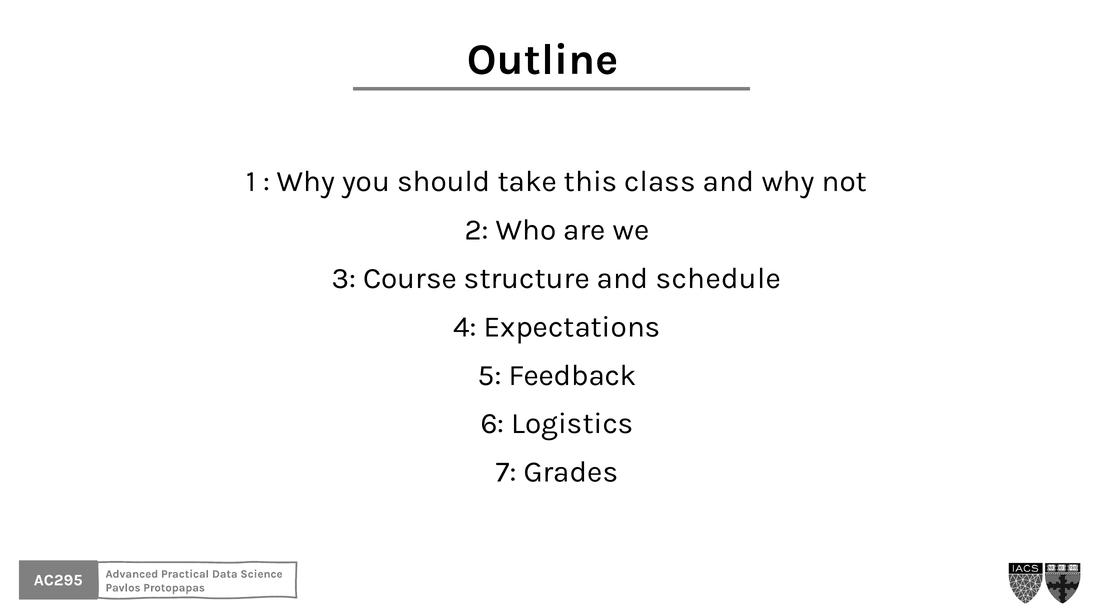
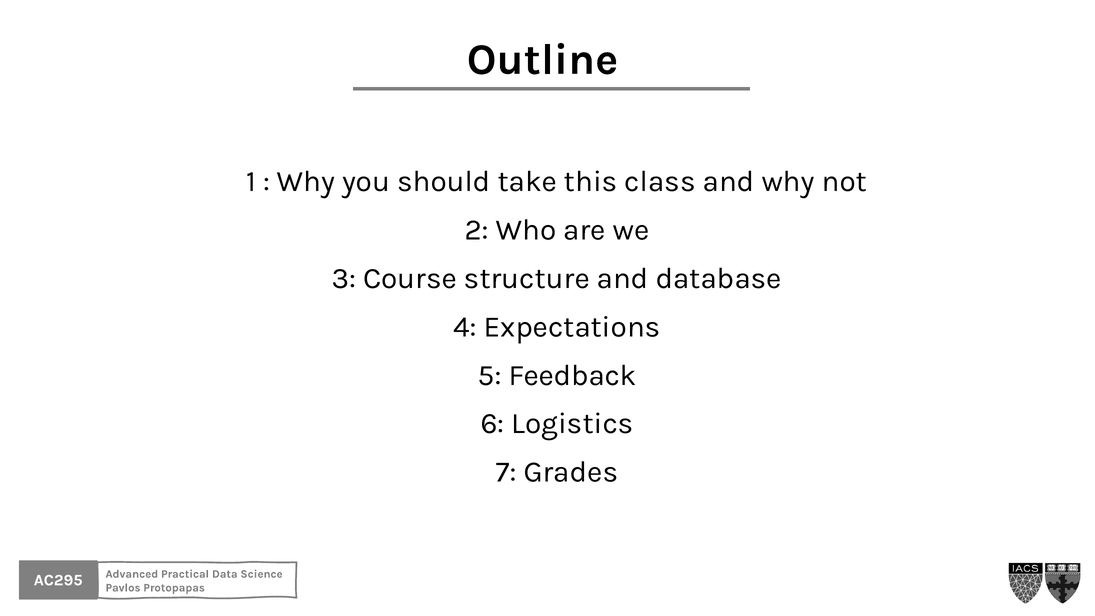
schedule: schedule -> database (719, 278)
